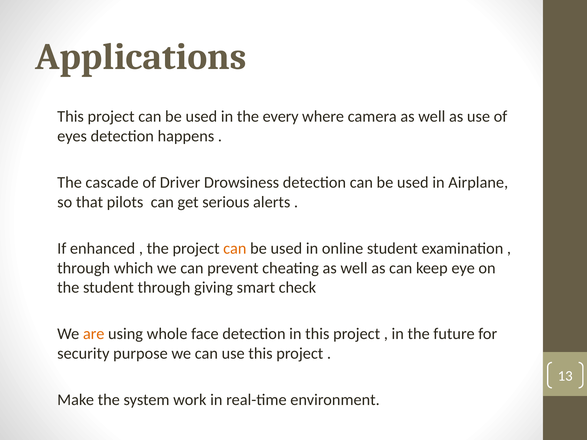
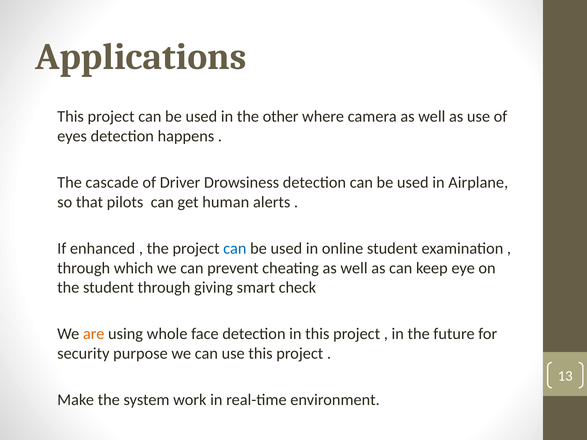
every: every -> other (281, 117)
serious: serious -> human (226, 202)
can colour: orange -> blue (235, 249)
